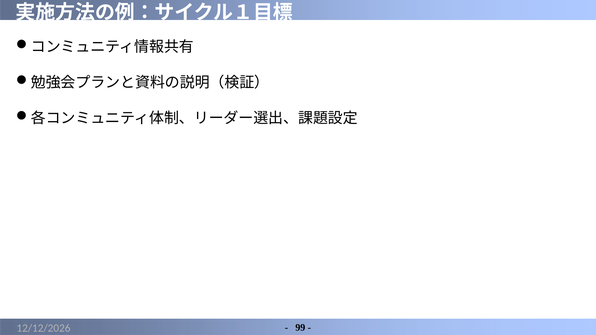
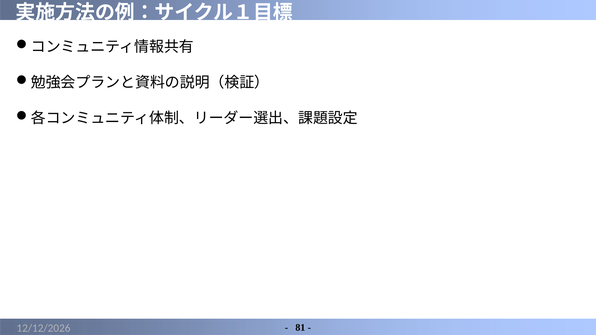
99: 99 -> 81 (300, 328)
